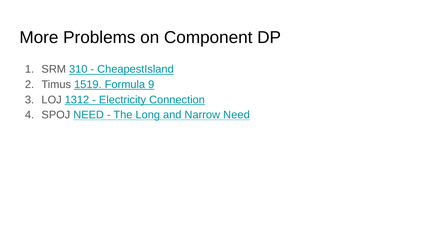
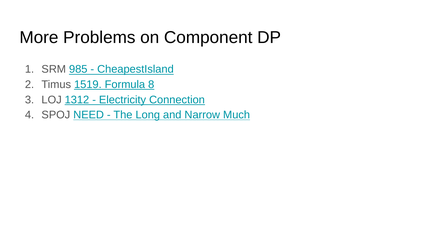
310: 310 -> 985 (78, 69)
9: 9 -> 8 (151, 85)
Narrow Need: Need -> Much (237, 115)
